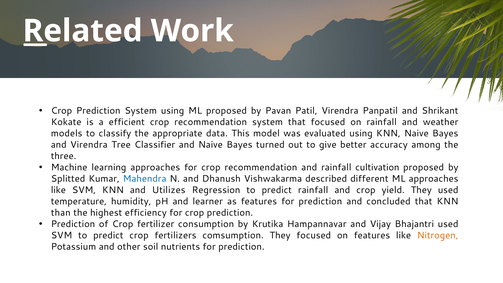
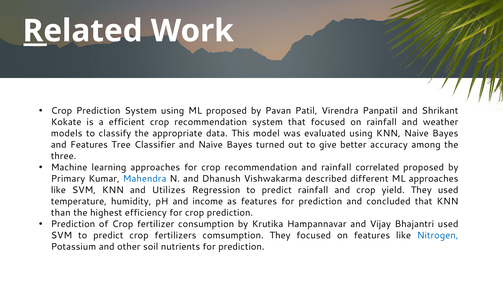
and Virendra: Virendra -> Features (89, 145)
cultivation: cultivation -> correlated (377, 167)
Splitted: Splitted -> Primary (68, 179)
learner: learner -> income (208, 201)
Nitrogen colour: orange -> blue (438, 235)
